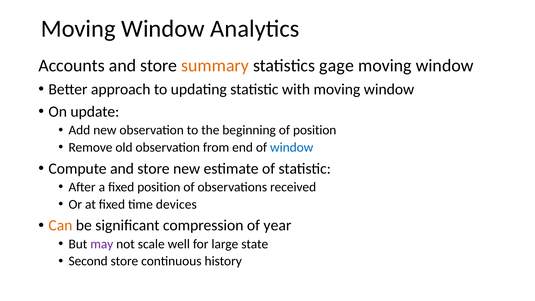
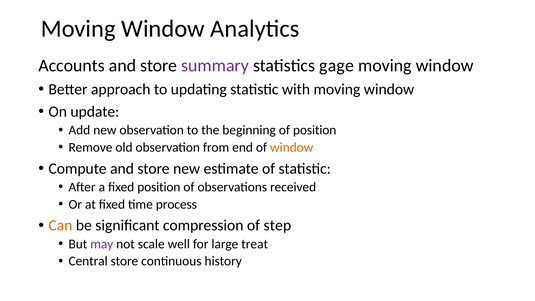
summary colour: orange -> purple (215, 66)
window colour: blue -> orange (292, 147)
devices: devices -> process (176, 204)
year: year -> step (277, 225)
state: state -> treat (255, 244)
Second: Second -> Central (88, 261)
